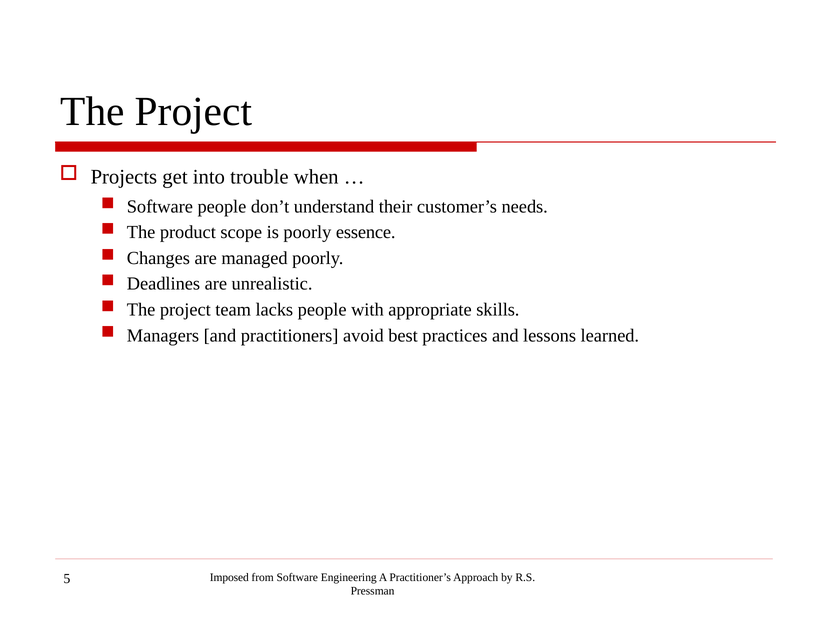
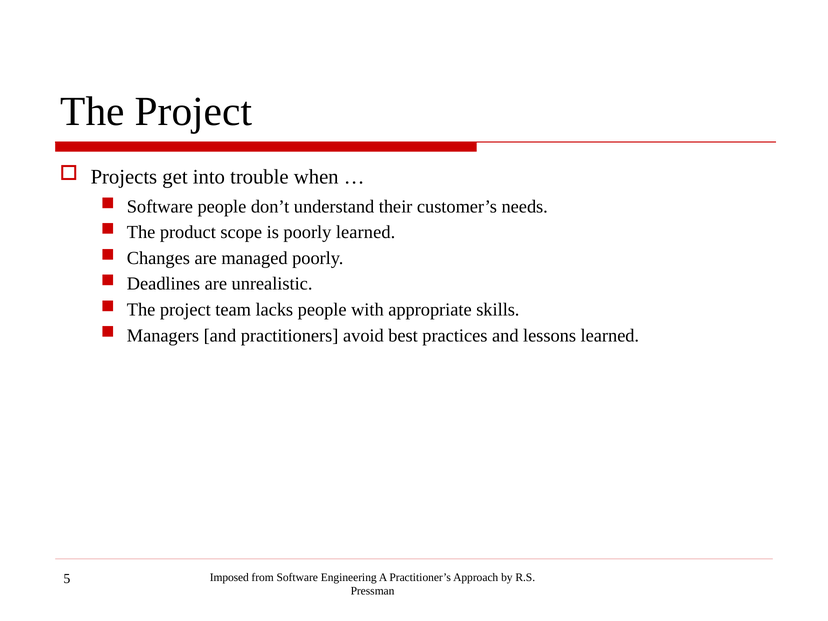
poorly essence: essence -> learned (366, 232)
